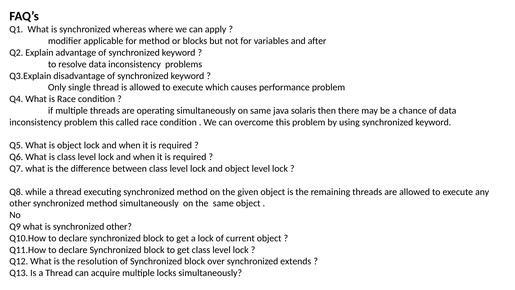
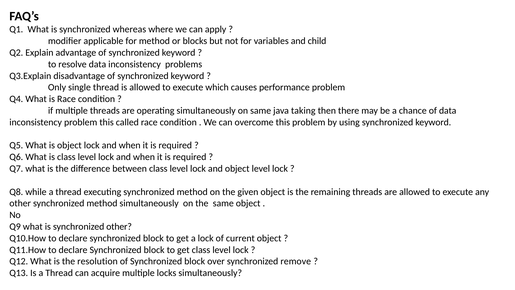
after: after -> child (317, 41)
solaris: solaris -> taking (303, 111)
extends: extends -> remove (296, 261)
